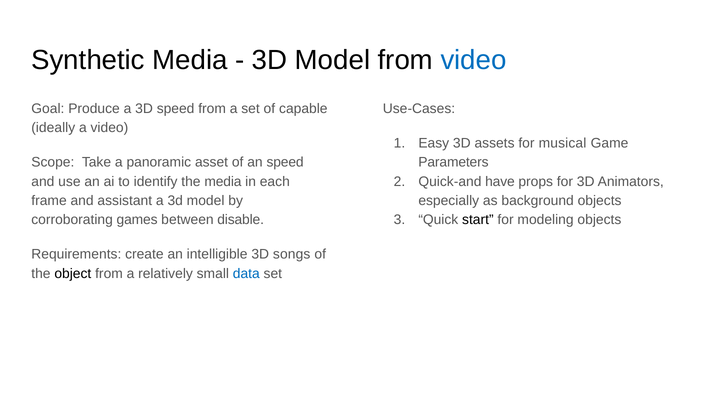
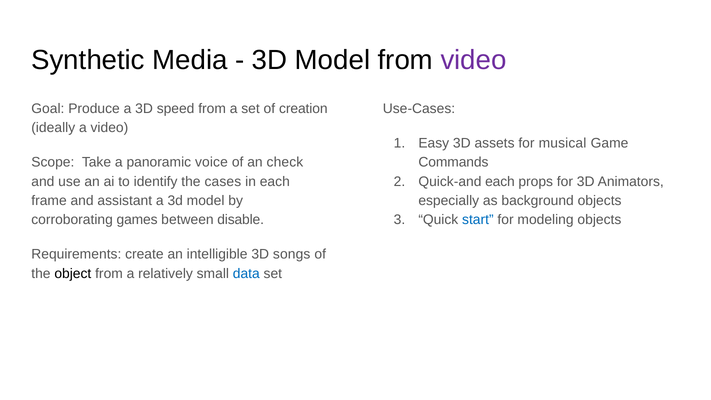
video colour: blue -> purple (474, 60)
capable: capable -> creation (303, 108)
asset: asset -> voice (211, 162)
an speed: speed -> check (285, 162)
Parameters: Parameters -> Commands (453, 162)
the media: media -> cases (223, 181)
Quick-and have: have -> each (500, 181)
start colour: black -> blue (478, 220)
